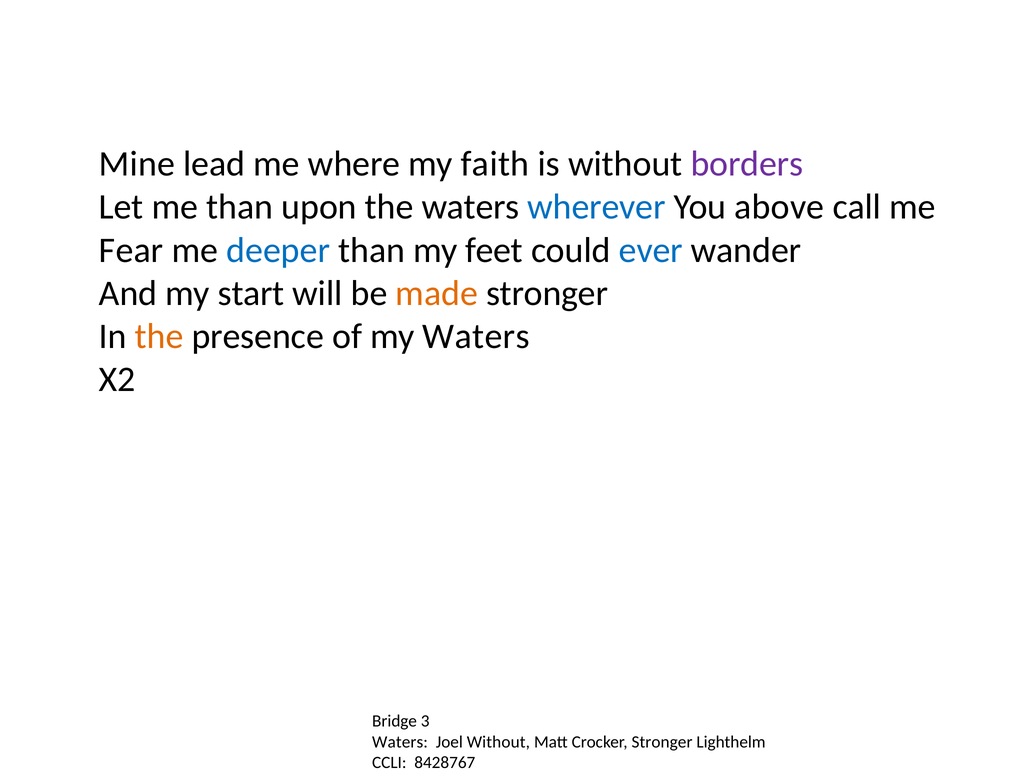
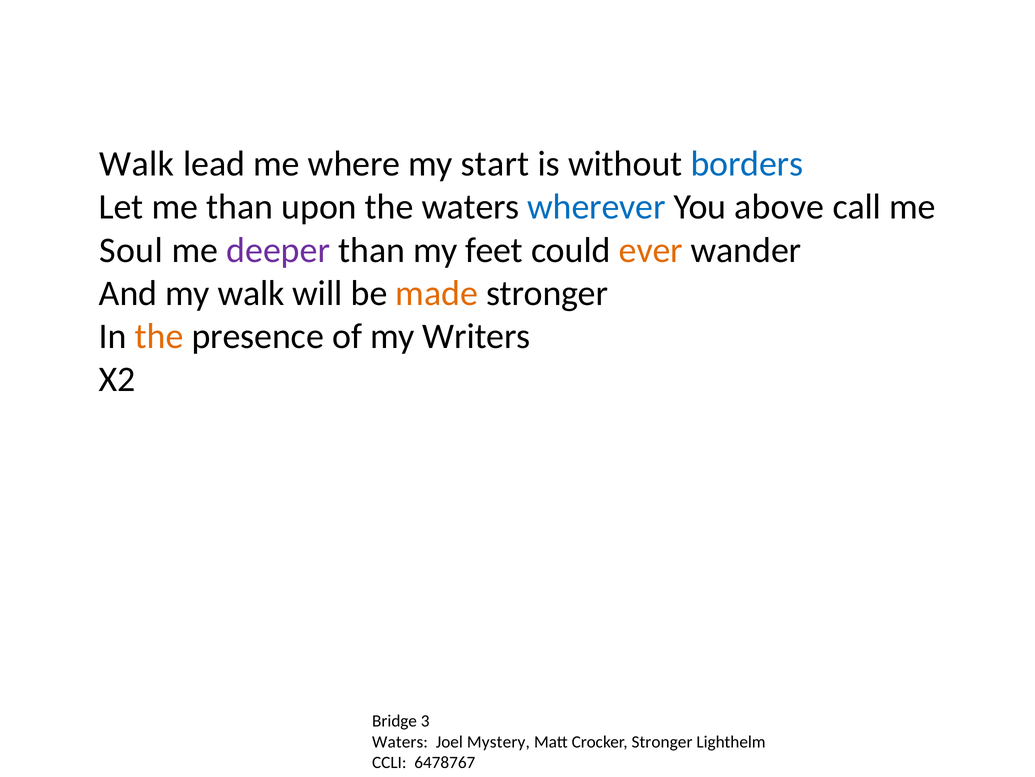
Mine: Mine -> Walk (137, 164)
faith: faith -> start (495, 164)
borders colour: purple -> blue (747, 164)
Fear: Fear -> Soul (131, 250)
deeper colour: blue -> purple (278, 250)
ever colour: blue -> orange (651, 250)
my start: start -> walk (251, 293)
my Waters: Waters -> Writers (476, 336)
Joel Without: Without -> Mystery (498, 741)
8428767: 8428767 -> 6478767 (445, 762)
